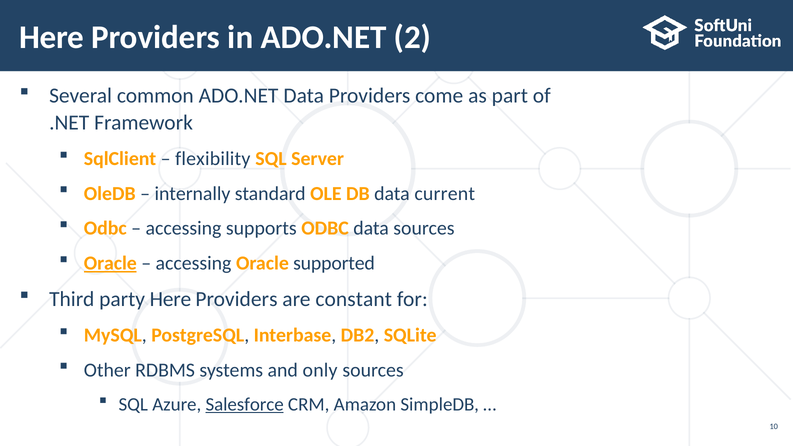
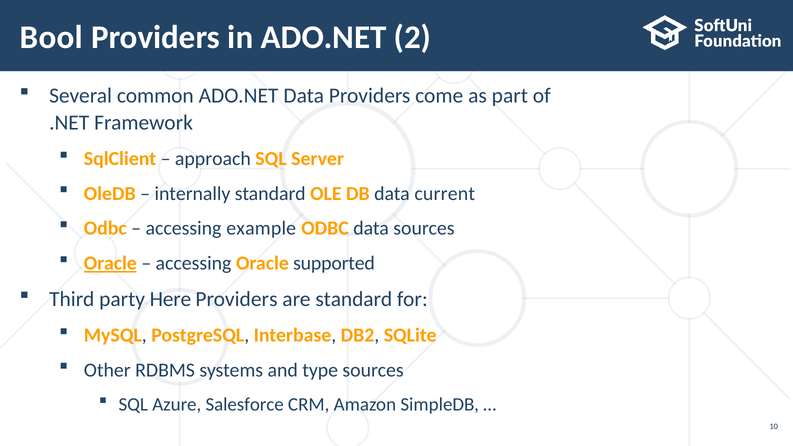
Here: Here -> Bool (51, 38)
flexibility: flexibility -> approach (213, 159)
supports: supports -> example (261, 228)
are constant: constant -> standard (354, 299)
only: only -> type (320, 370)
Salesforce underline: present -> none (245, 404)
